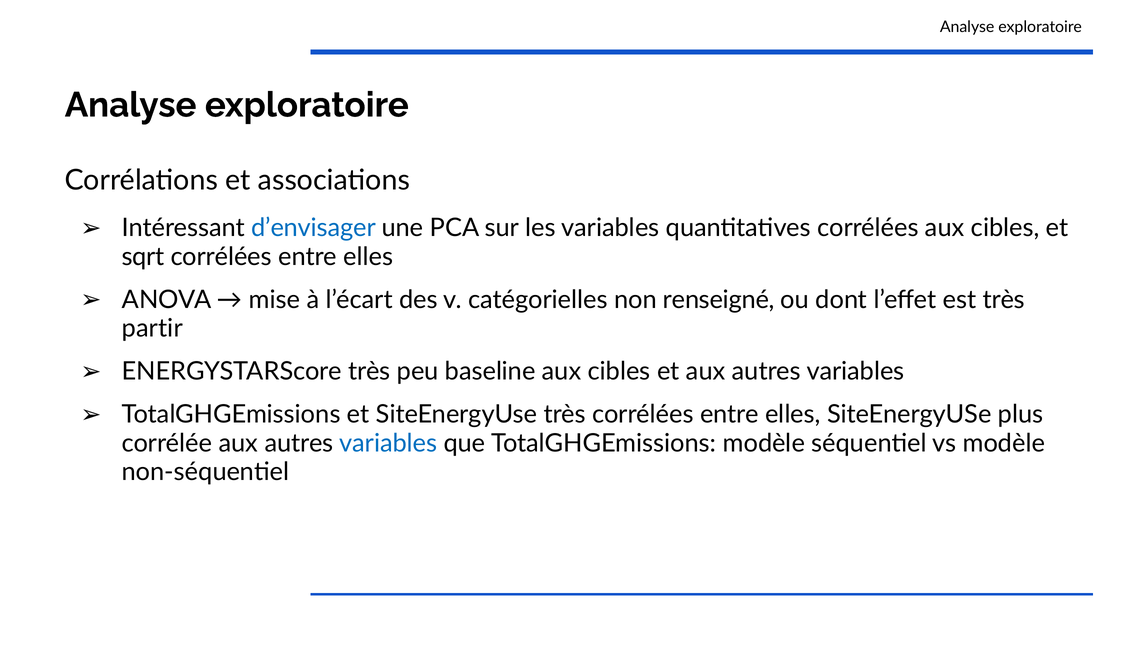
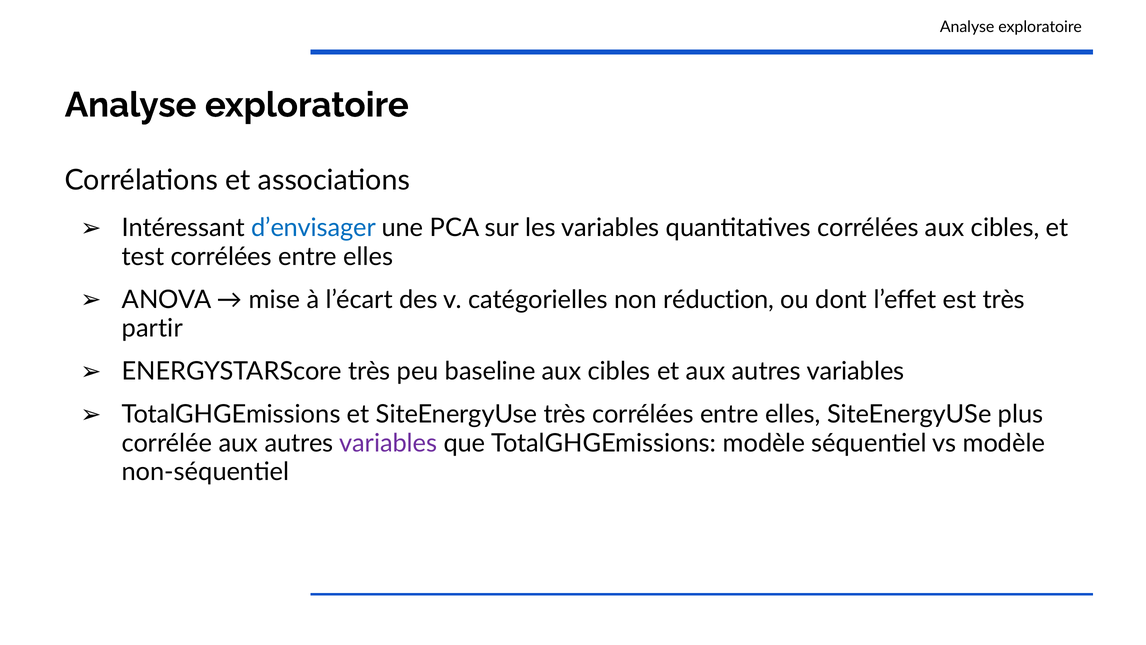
sqrt: sqrt -> test (143, 257)
renseigné: renseigné -> réduction (719, 300)
variables colour: blue -> purple (388, 443)
